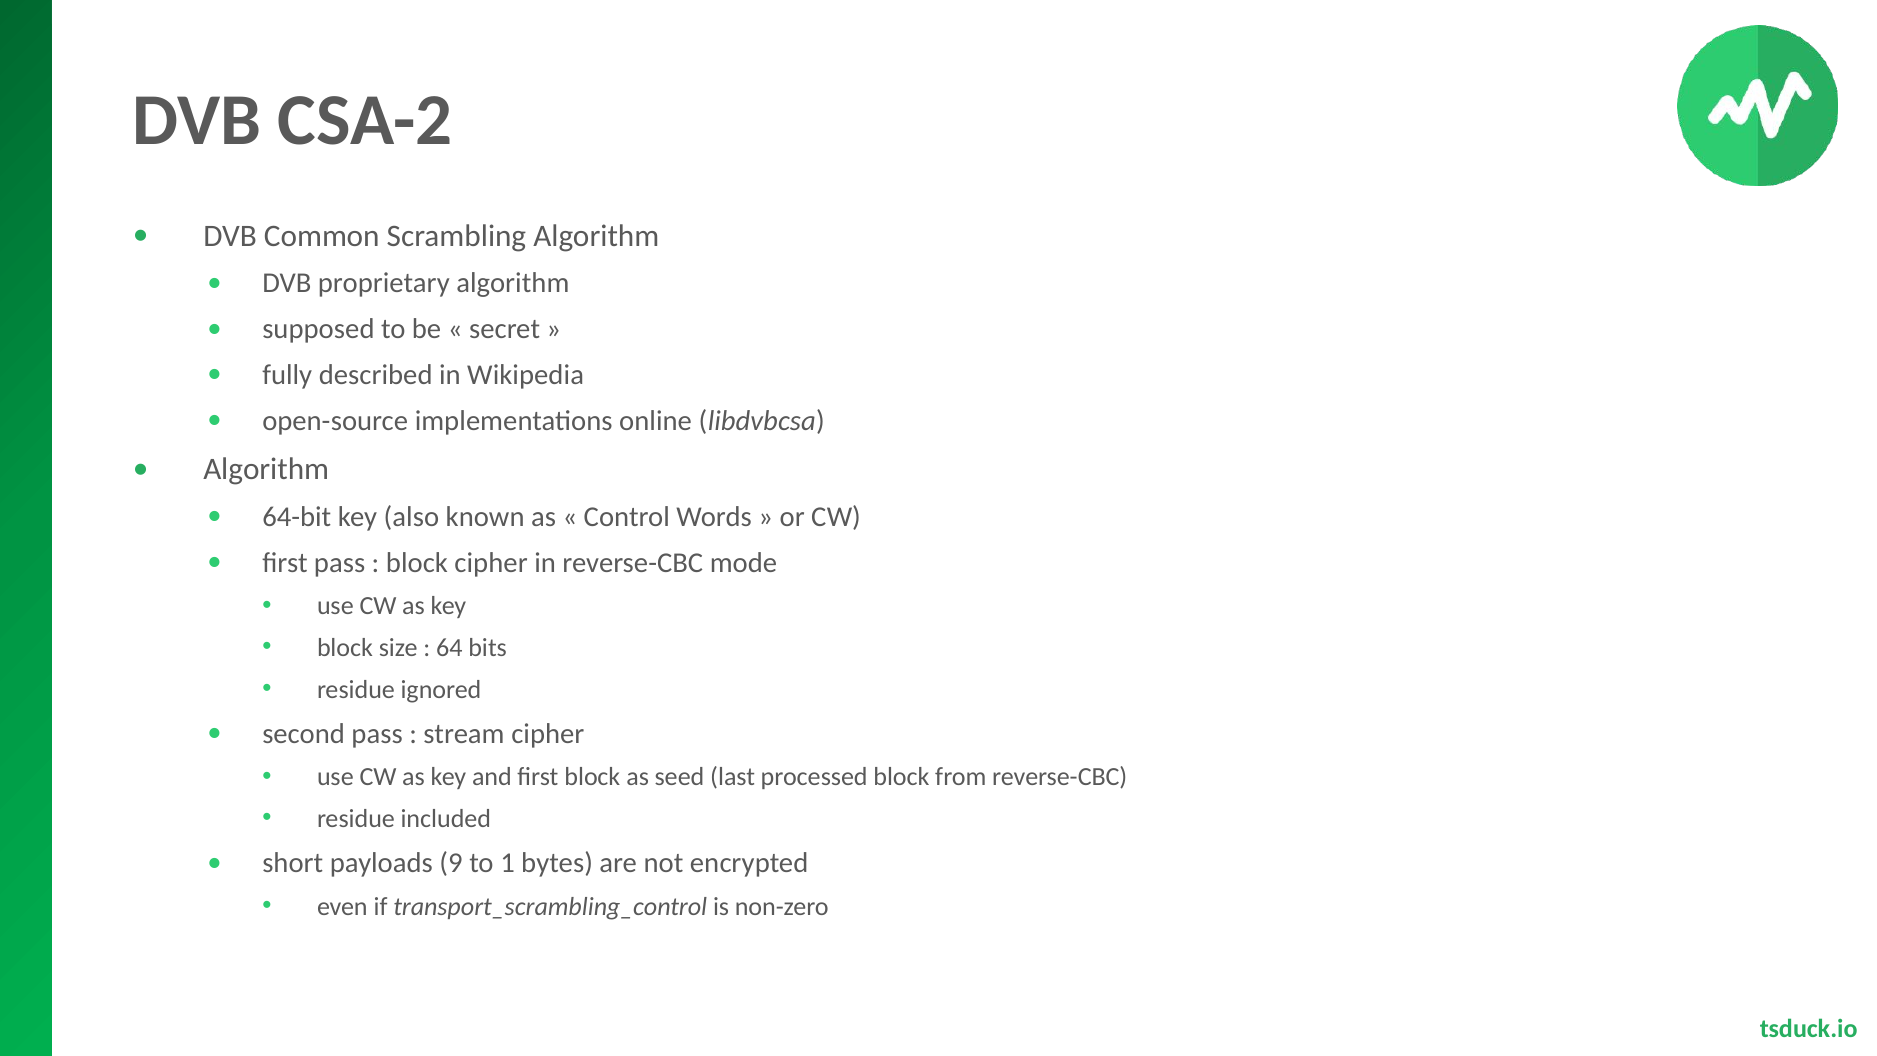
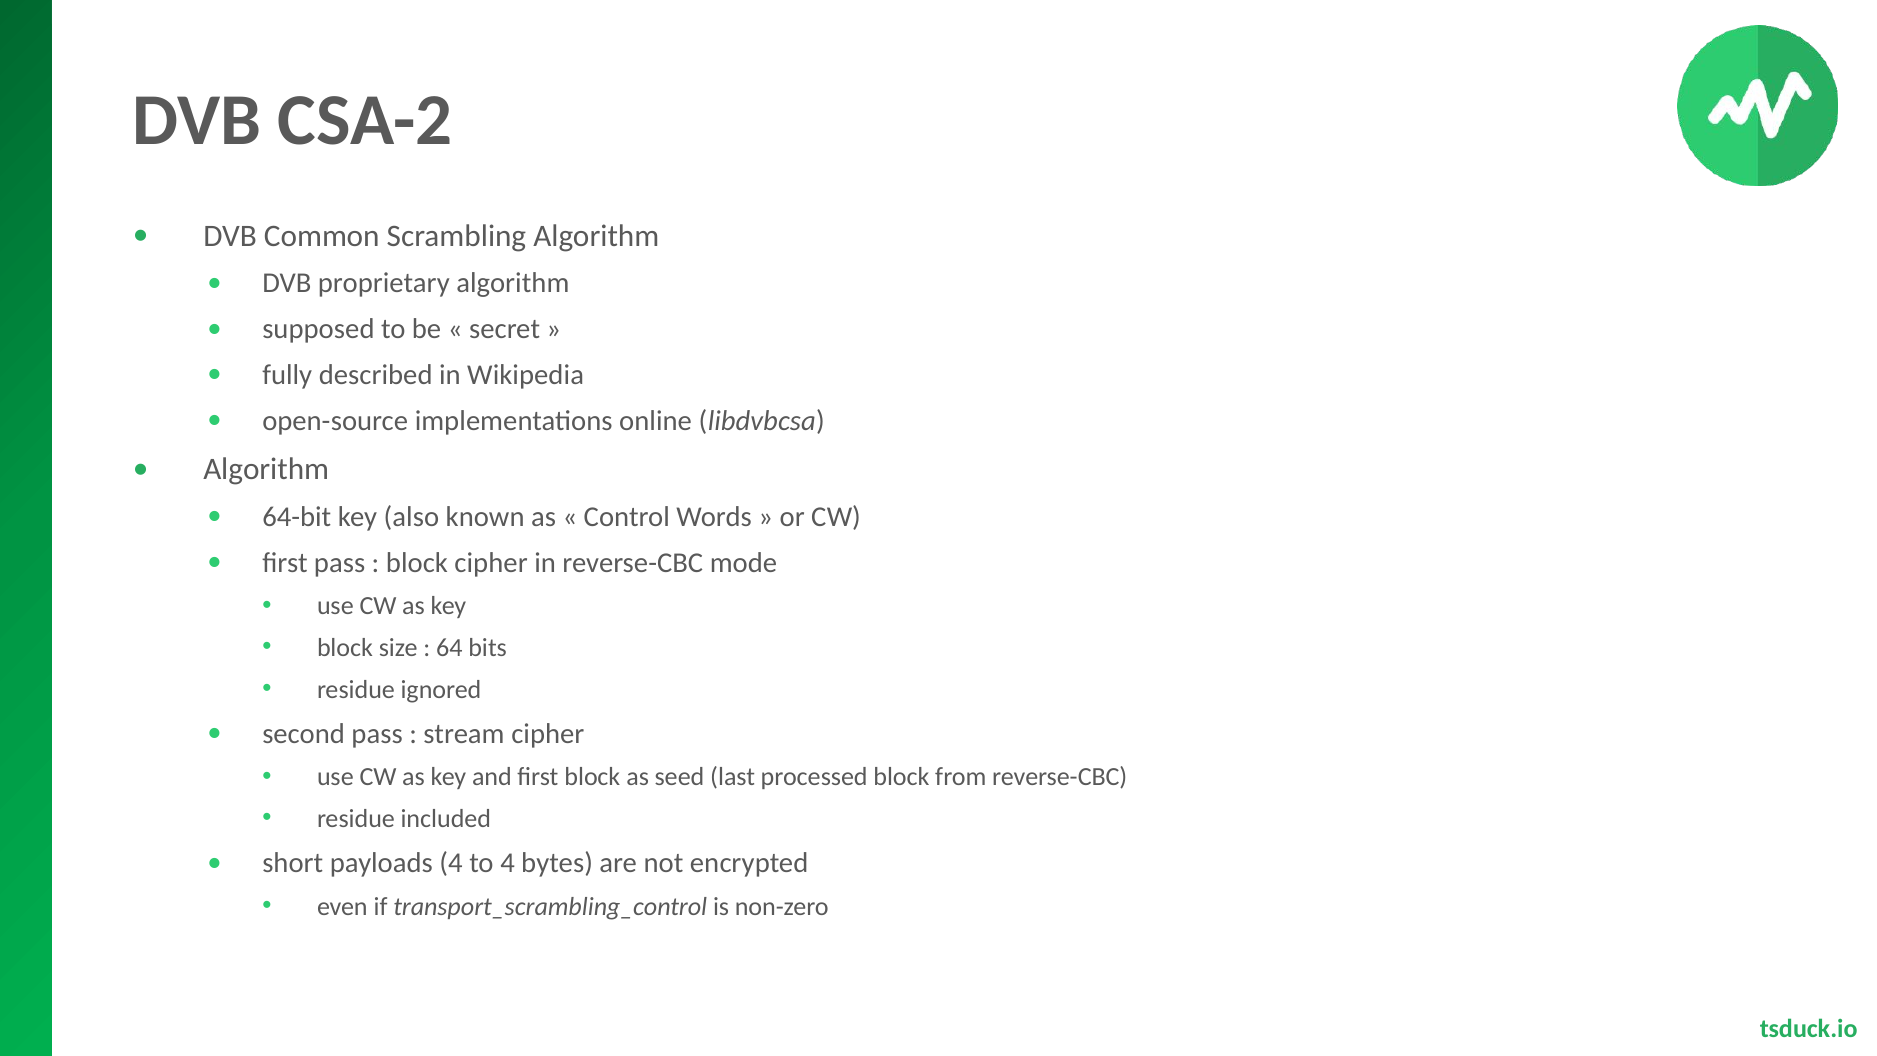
payloads 9: 9 -> 4 (451, 863)
to 1: 1 -> 4 (508, 863)
